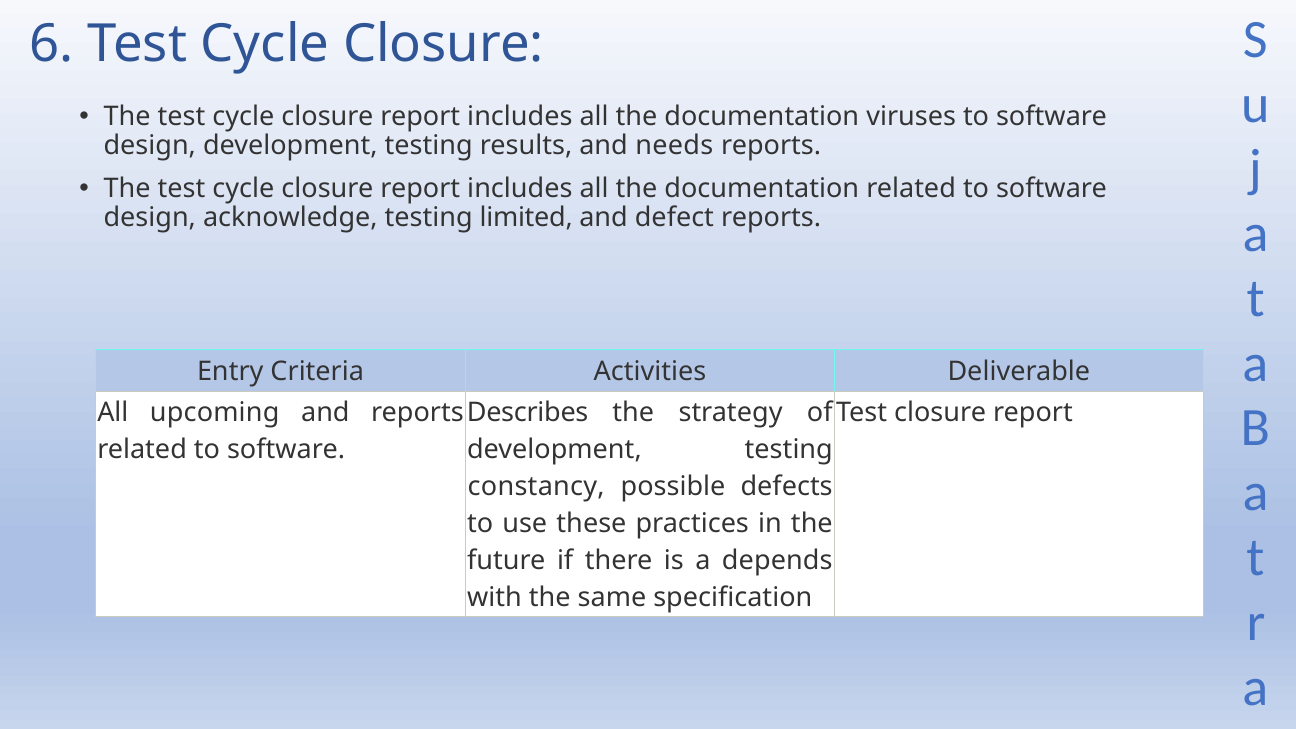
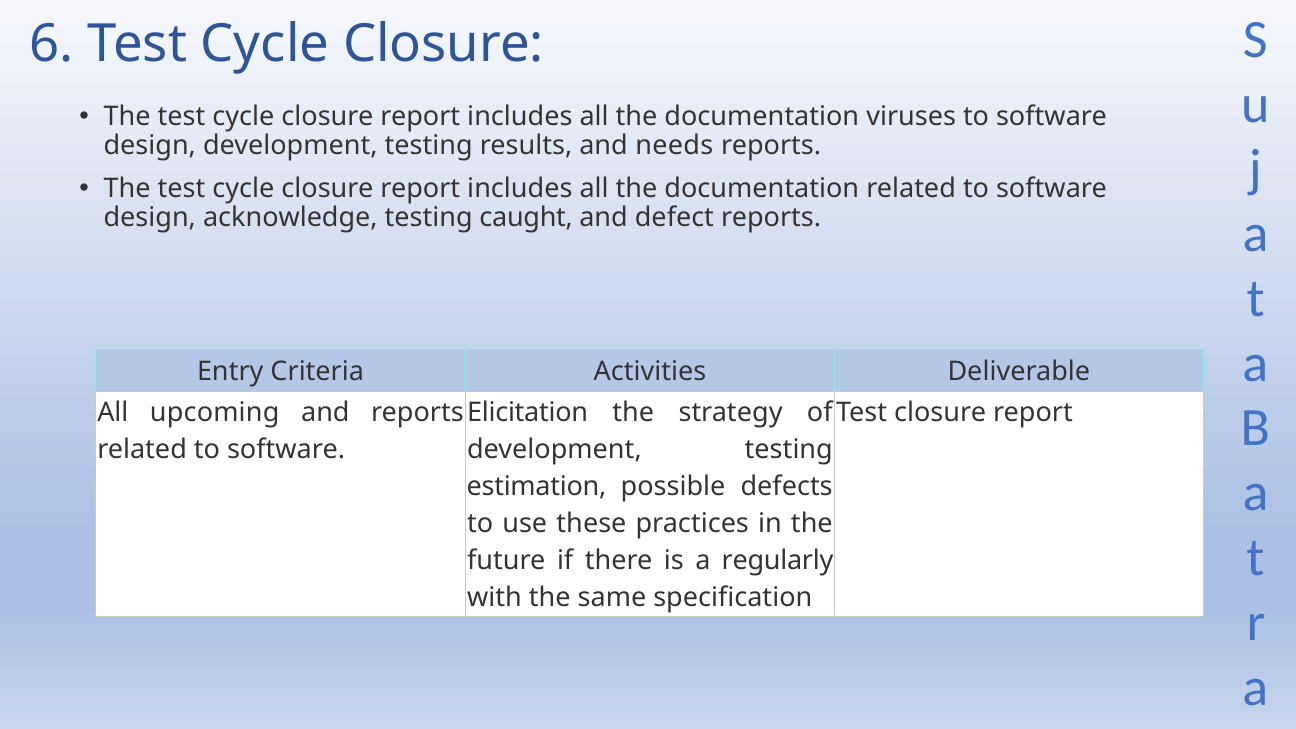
limited: limited -> caught (526, 217)
Describes: Describes -> Elicitation (528, 413)
constancy: constancy -> estimation (536, 487)
depends: depends -> regularly (778, 561)
